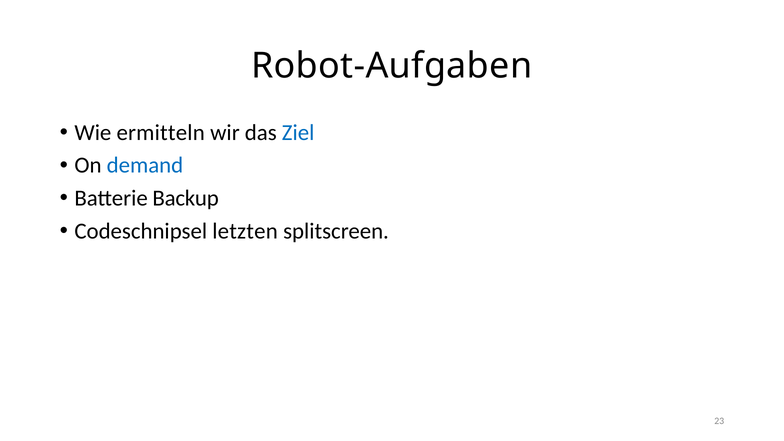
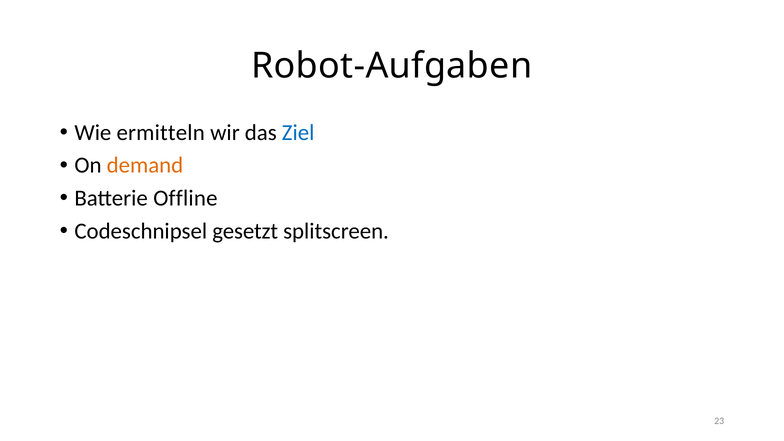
demand colour: blue -> orange (145, 165)
Backup: Backup -> Offline (185, 198)
letzten: letzten -> gesetzt (245, 231)
